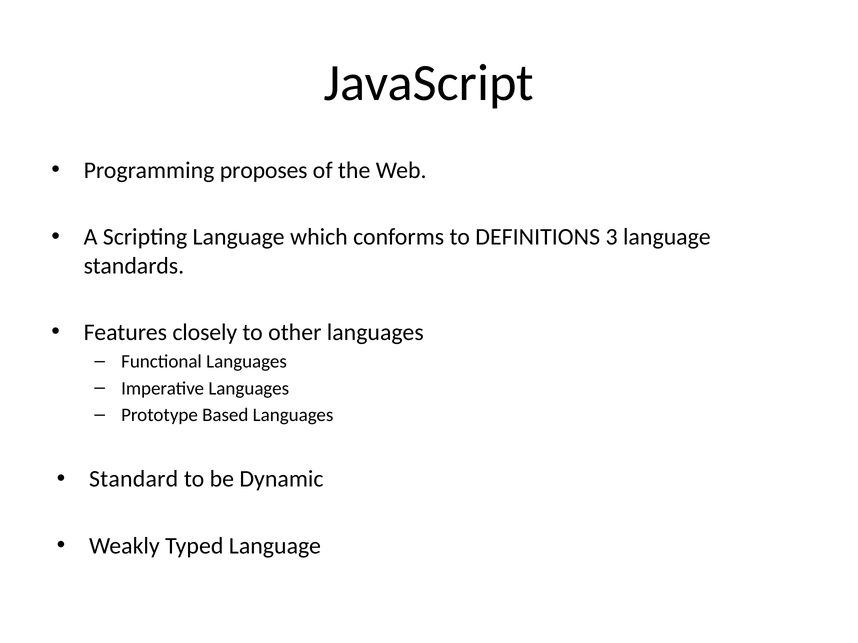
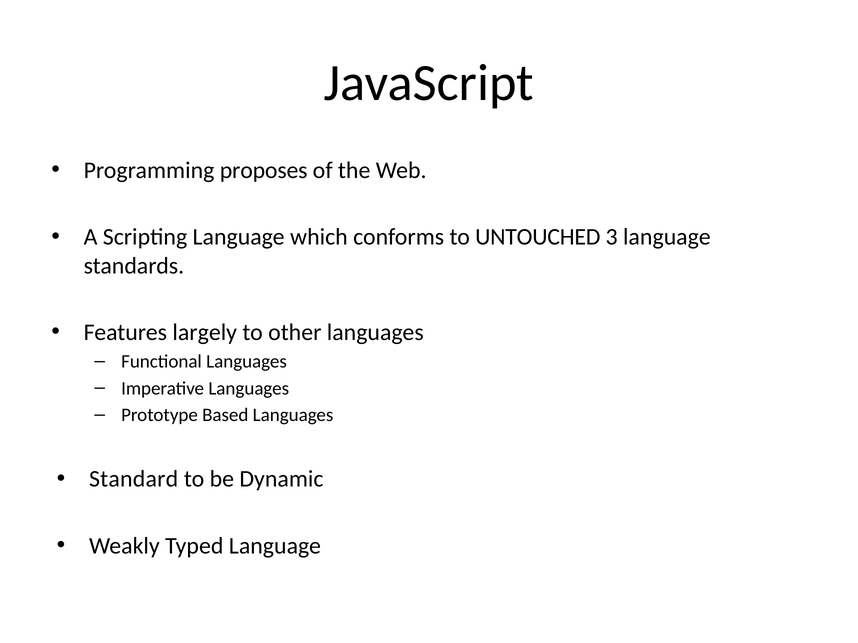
DEFINITIONS: DEFINITIONS -> UNTOUCHED (538, 237)
closely: closely -> largely (205, 333)
